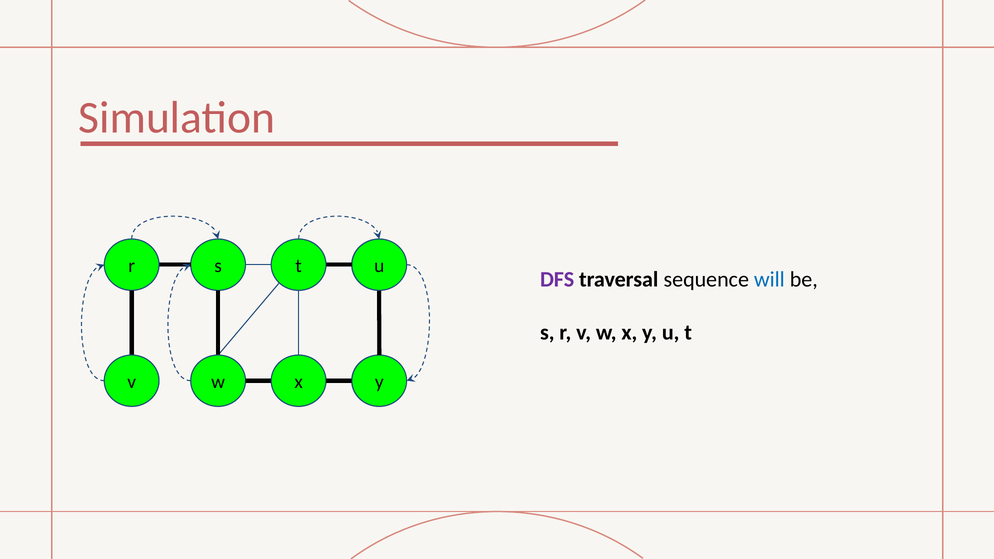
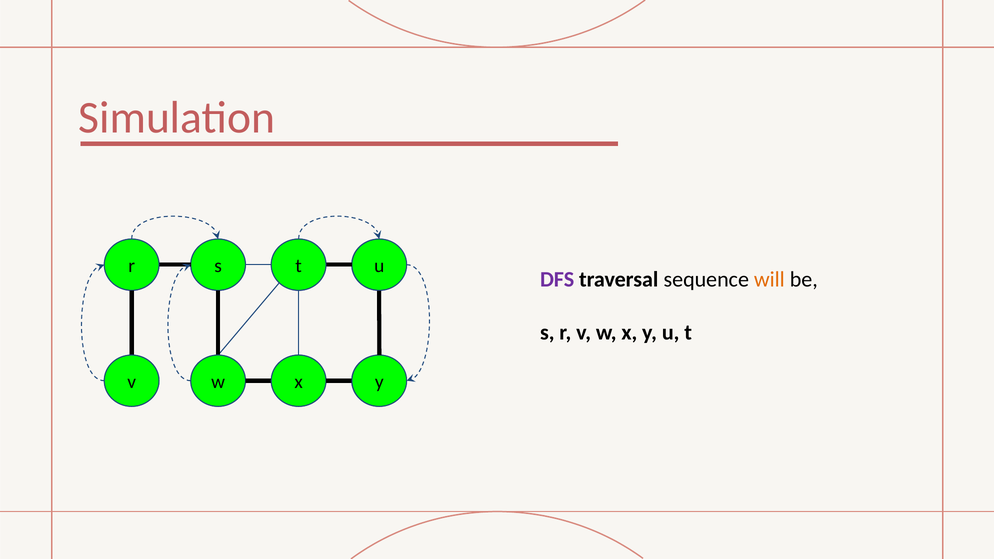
will colour: blue -> orange (769, 280)
